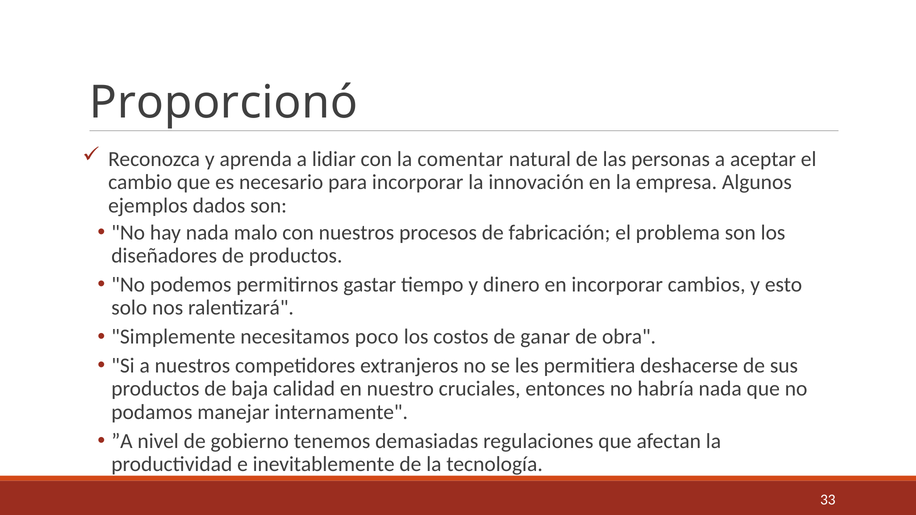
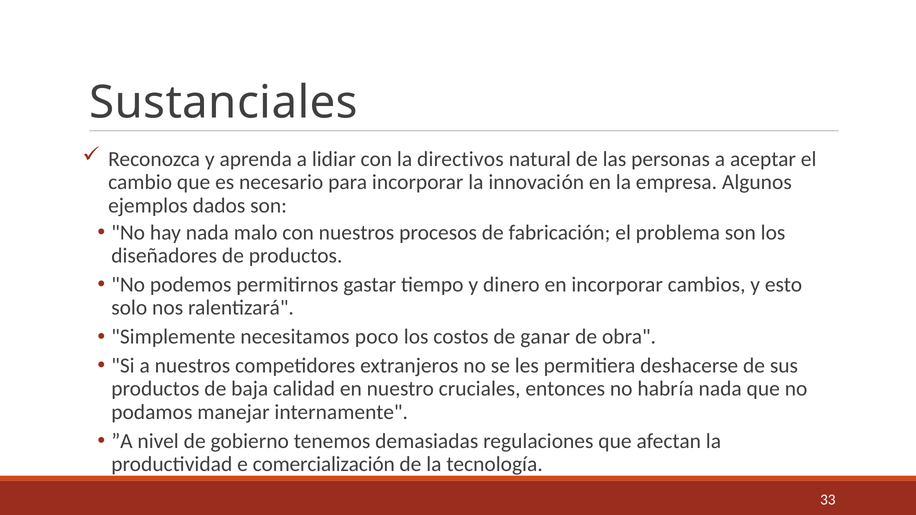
Proporcionó: Proporcionó -> Sustanciales (224, 103)
comentar: comentar -> directivos (460, 159)
inevitablemente: inevitablemente -> comercialización (324, 464)
